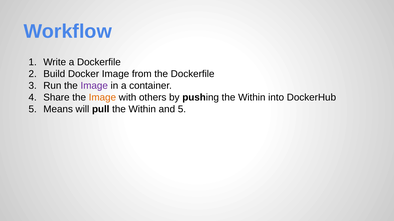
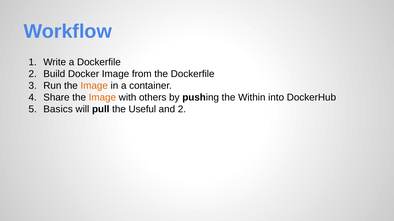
Image colour: purple -> orange (94, 86)
Means: Means -> Basics (58, 110)
pull the Within: Within -> Useful (142, 110)
and 5: 5 -> 2 (182, 110)
